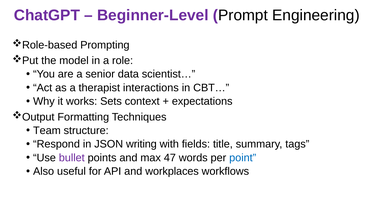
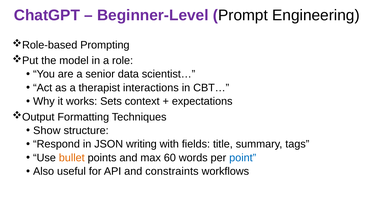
Team: Team -> Show (47, 130)
bullet colour: purple -> orange (72, 158)
47: 47 -> 60 (170, 158)
workplaces: workplaces -> constraints (172, 171)
